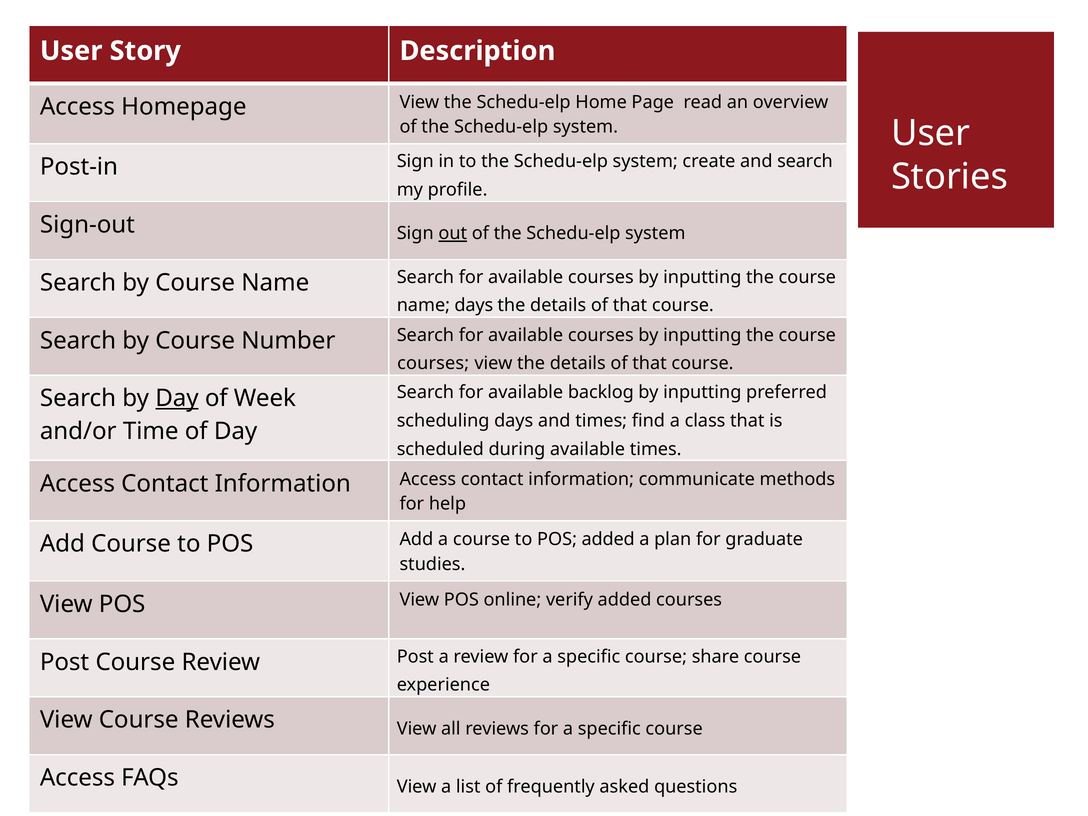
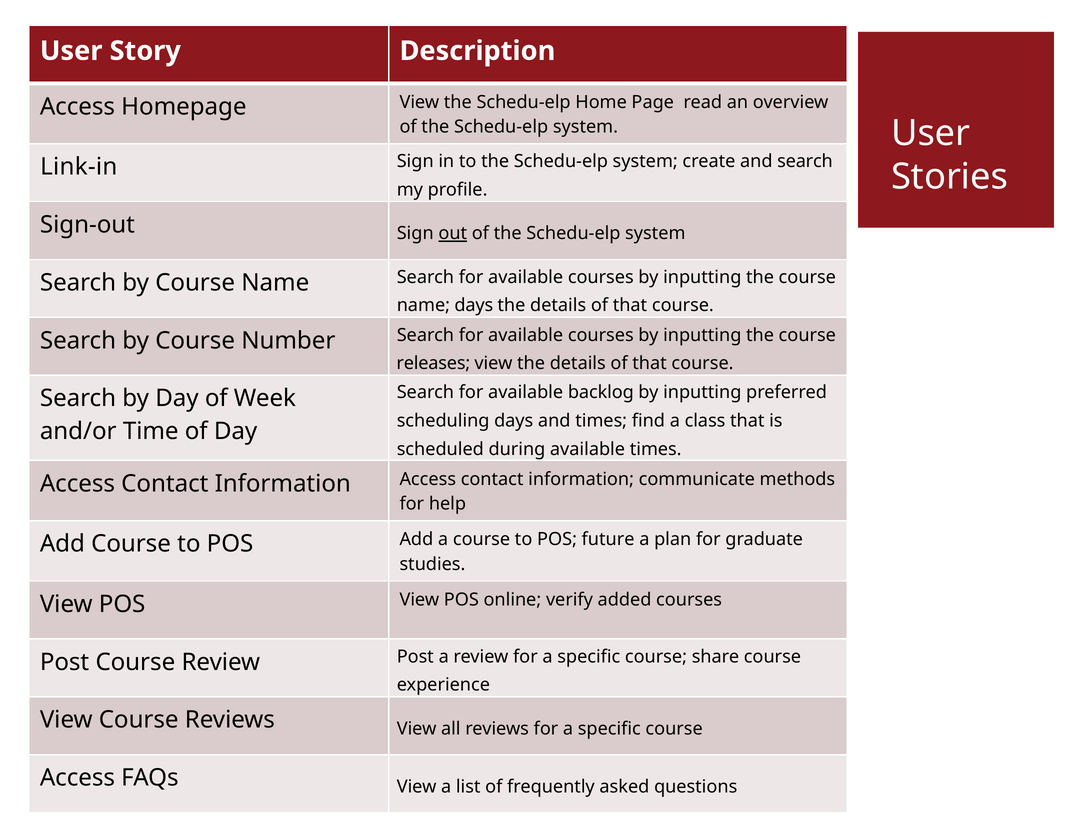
Post-in: Post-in -> Link-in (79, 167)
courses: courses -> releases (433, 363)
Day underline: present -> none (177, 398)
POS added: added -> future (608, 540)
